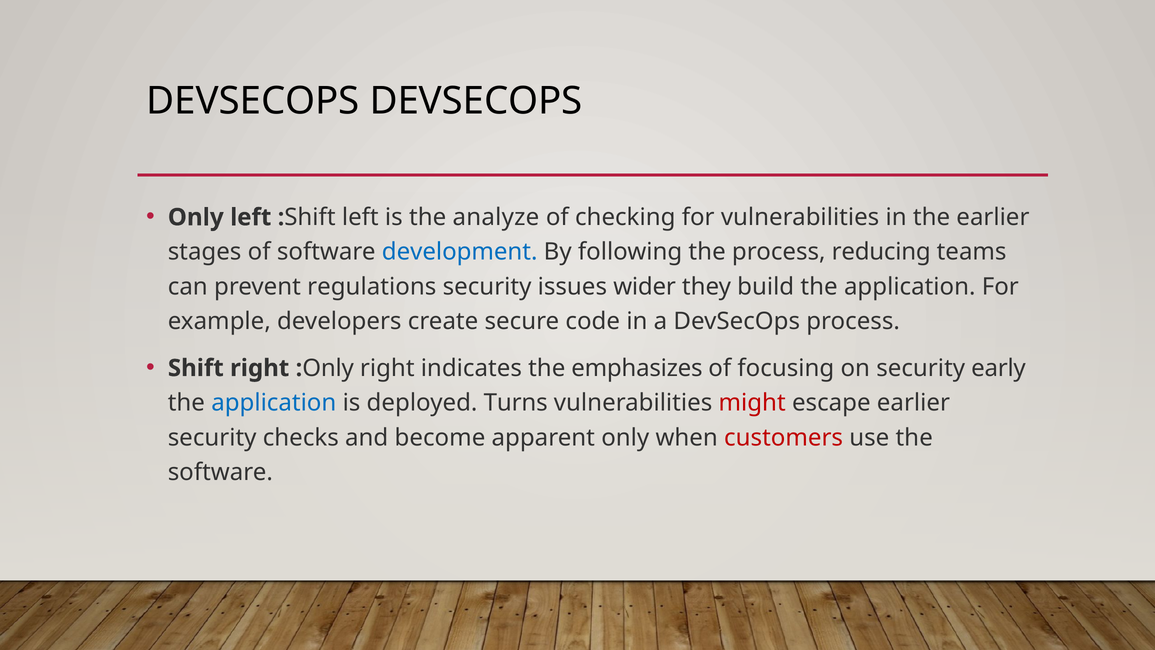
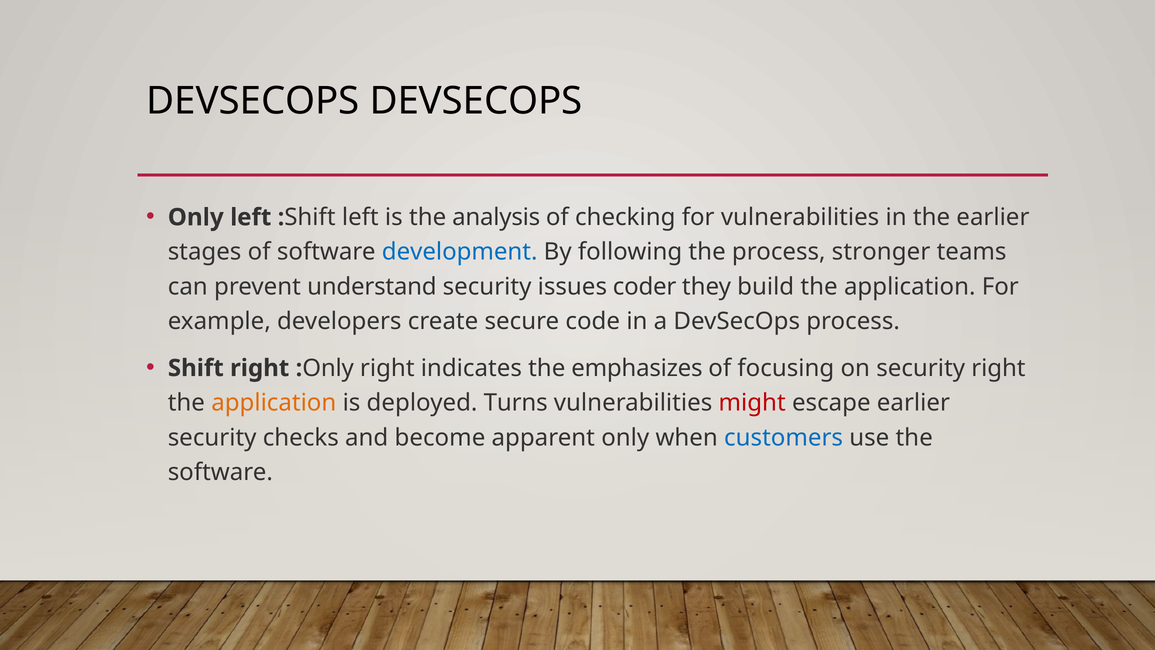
analyze: analyze -> analysis (496, 217)
reducing: reducing -> stronger (881, 252)
regulations: regulations -> understand (372, 287)
wider: wider -> coder (645, 287)
security early: early -> right (998, 368)
application colour: blue -> orange (274, 403)
customers colour: red -> blue (784, 437)
